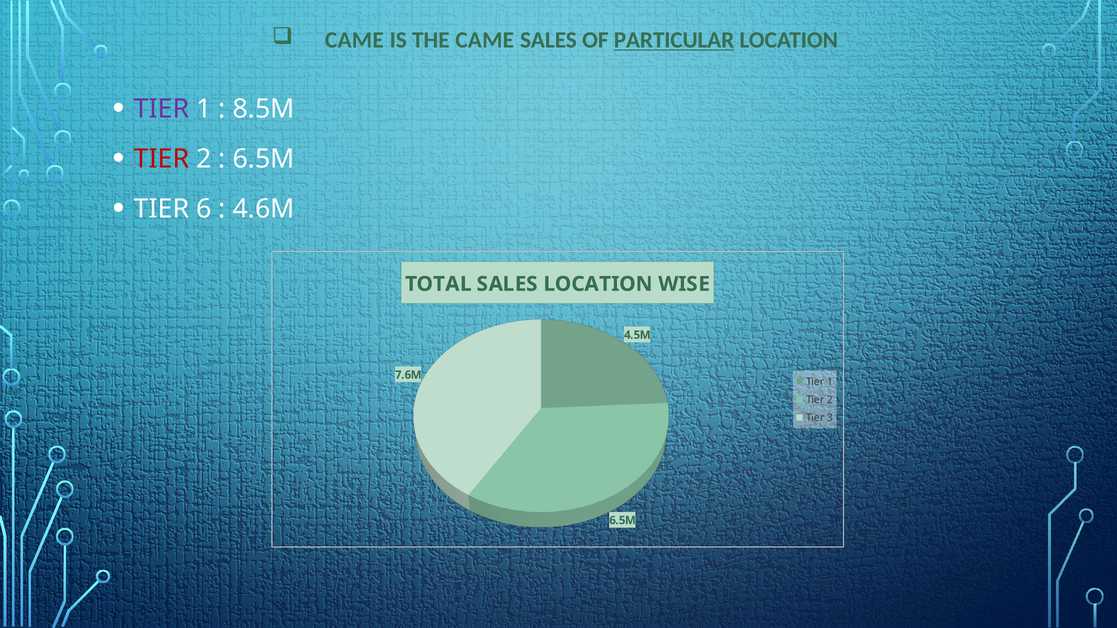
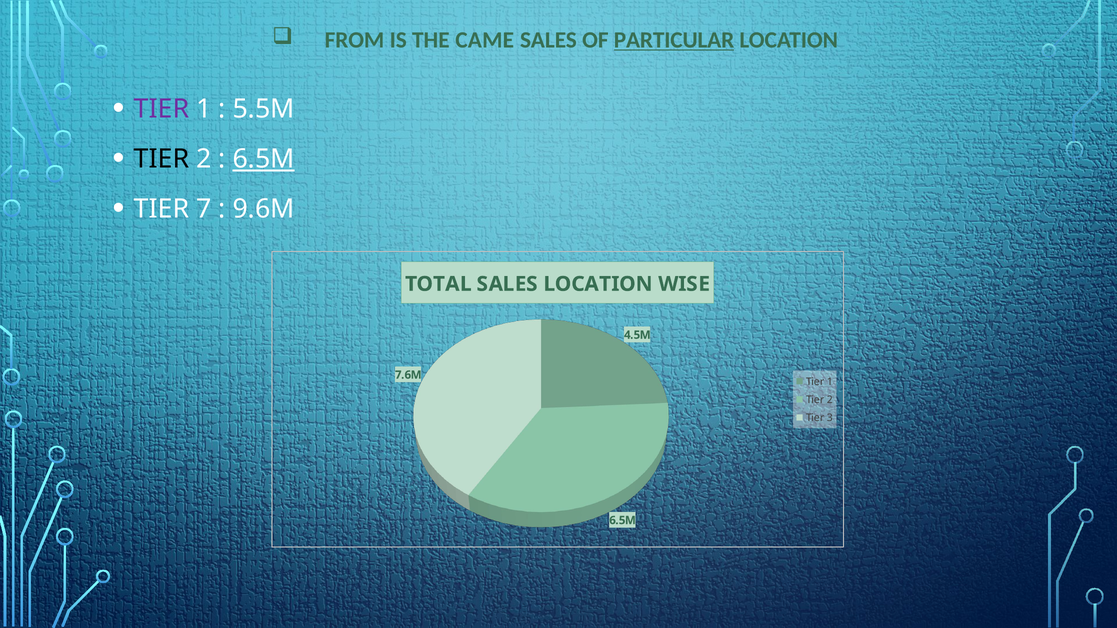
CAME: CAME -> FROM (355, 40)
8.5M: 8.5M -> 5.5M (264, 109)
TIER colour: red -> black (162, 159)
6.5M underline: none -> present (264, 159)
6: 6 -> 7 (204, 209)
4.6M: 4.6M -> 9.6M (264, 209)
